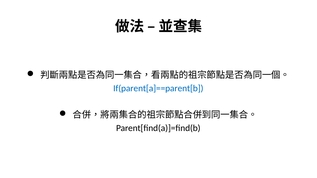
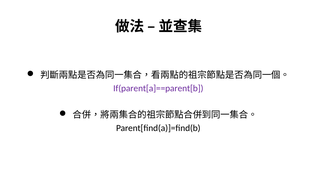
If(parent[a]==parent[b colour: blue -> purple (158, 88)
